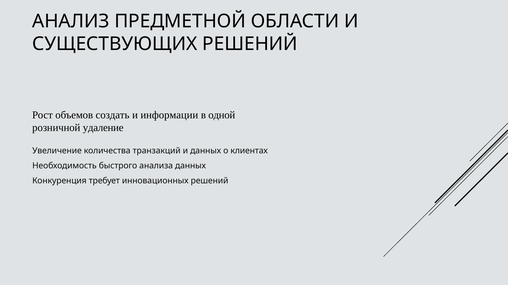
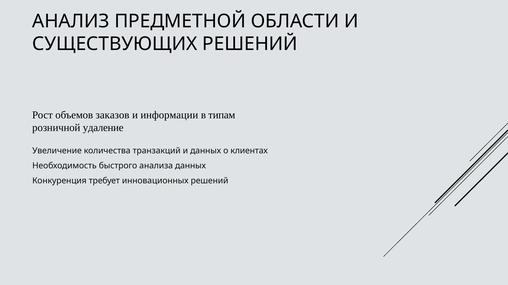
создать: создать -> заказов (113, 115)
одной: одной -> типам (222, 115)
